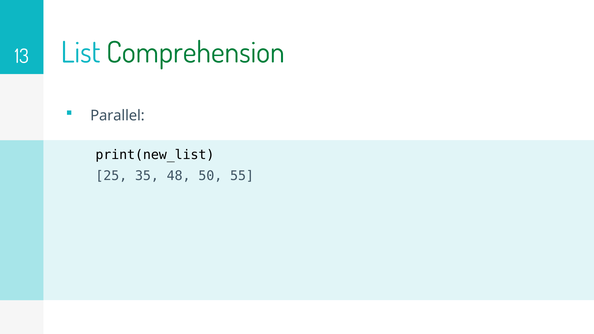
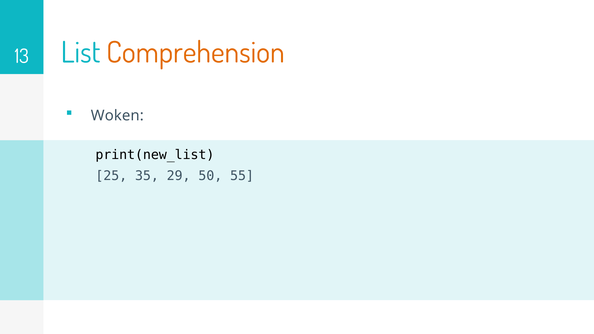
Comprehension colour: green -> orange (195, 53)
Parallel: Parallel -> Woken (117, 116)
48: 48 -> 29 (179, 176)
